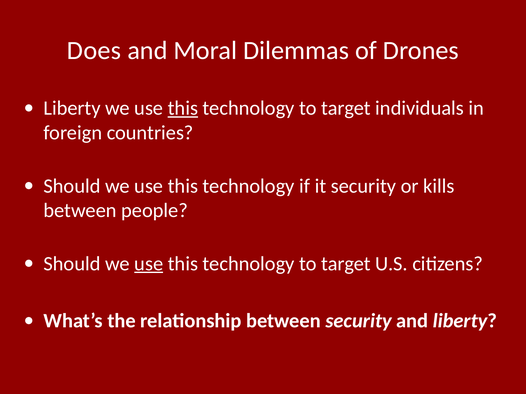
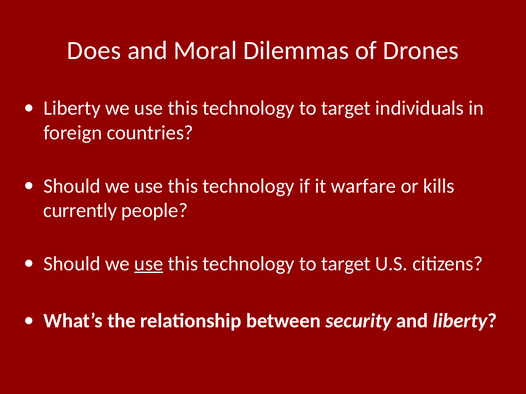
this underline: present -> none (183, 108)
it security: security -> warfare (363, 186)
between: between -> currently (80, 211)
